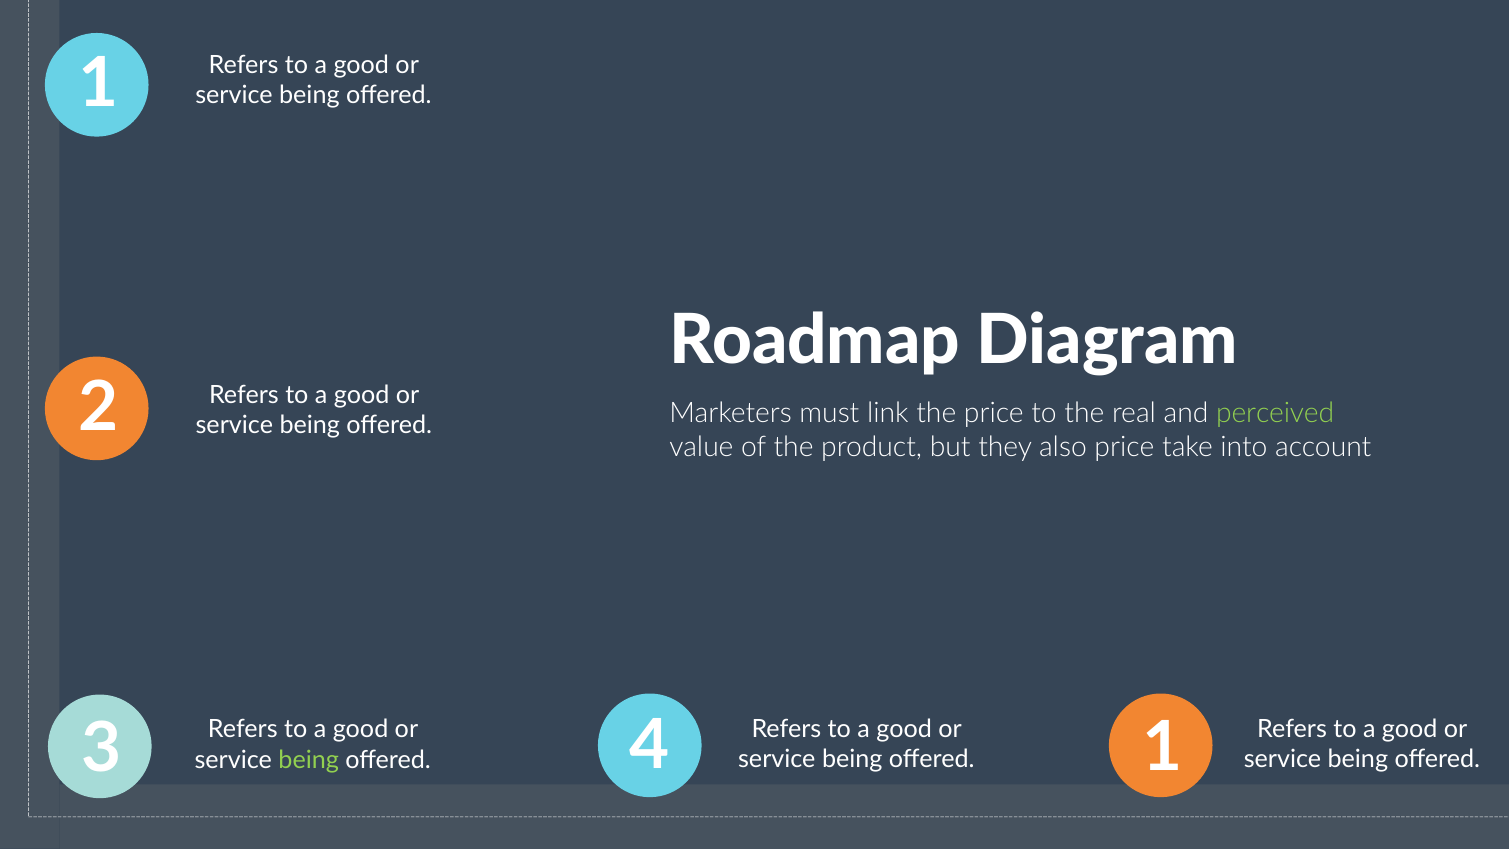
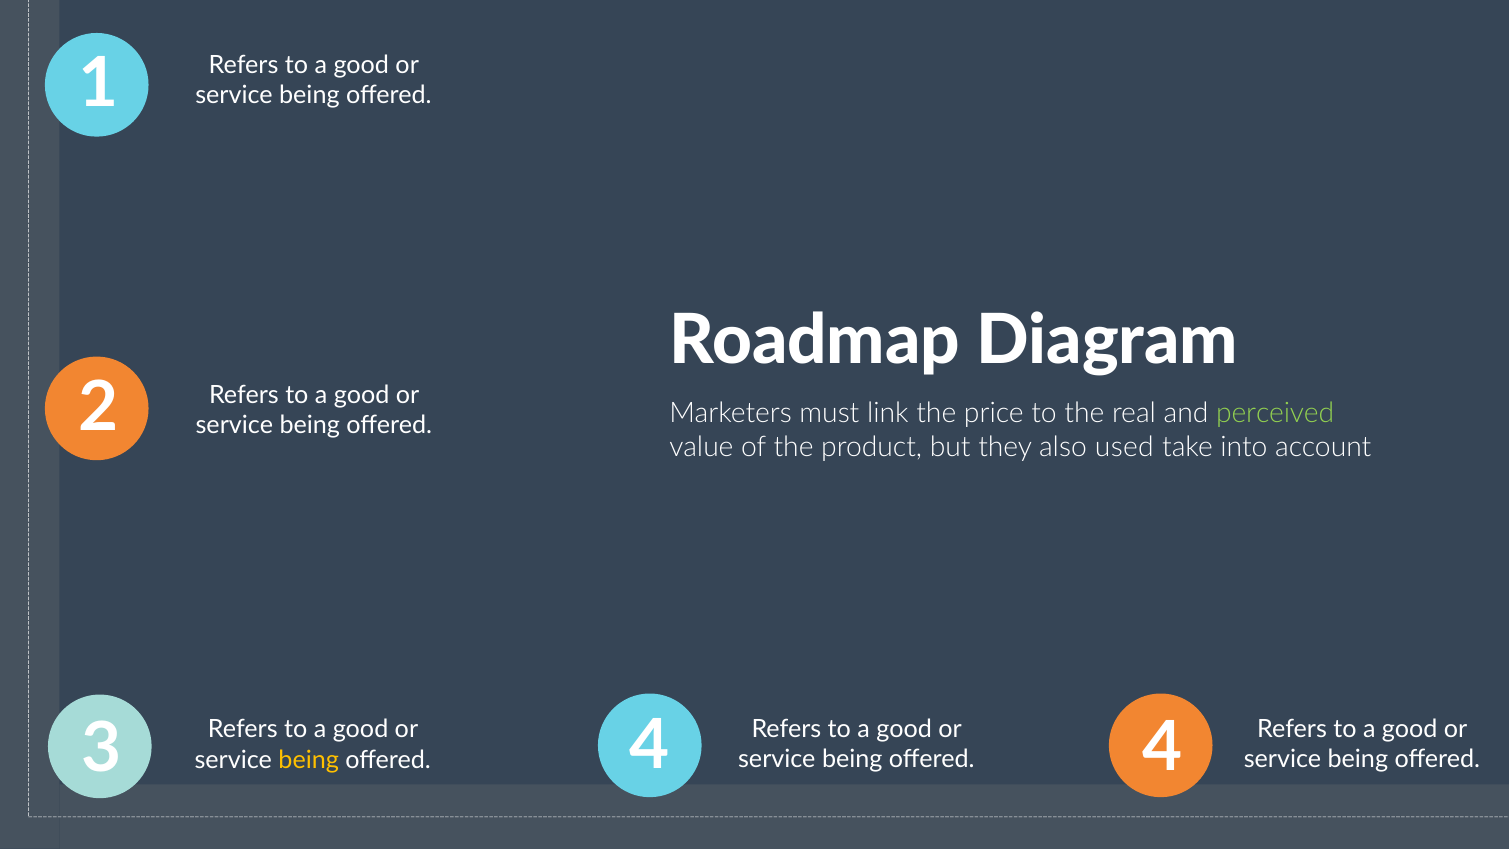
also price: price -> used (1124, 447)
4 1: 1 -> 4 (1163, 748)
being colour: light green -> yellow (309, 760)
